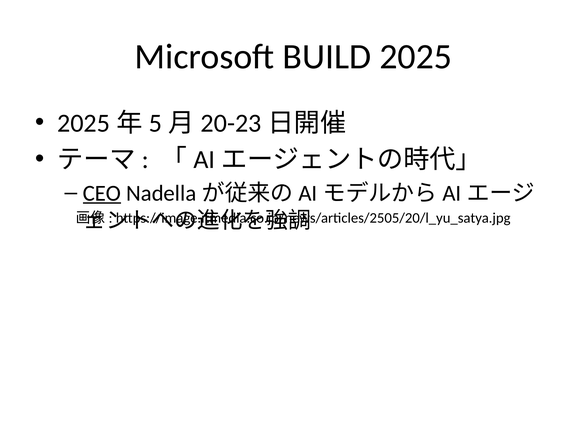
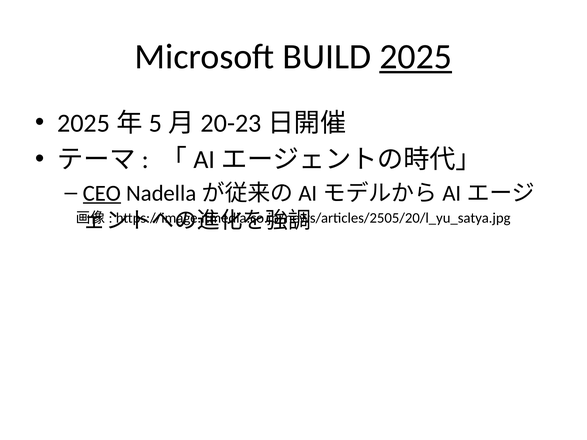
2025 underline: none -> present (416, 57)
